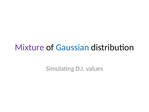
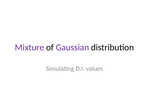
Gaussian colour: blue -> purple (72, 47)
